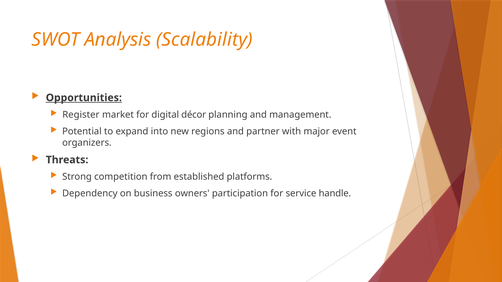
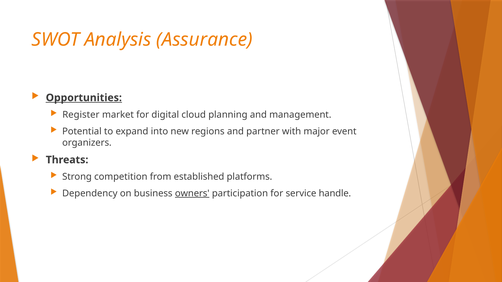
Scalability: Scalability -> Assurance (204, 40)
décor: décor -> cloud (194, 115)
owners underline: none -> present (192, 194)
